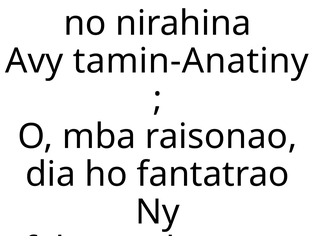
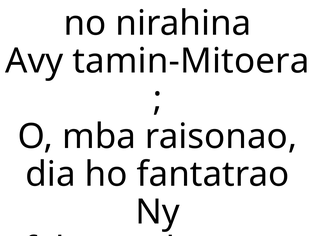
tamin-Anatiny: tamin-Anatiny -> tamin-Mitoera (191, 61)
